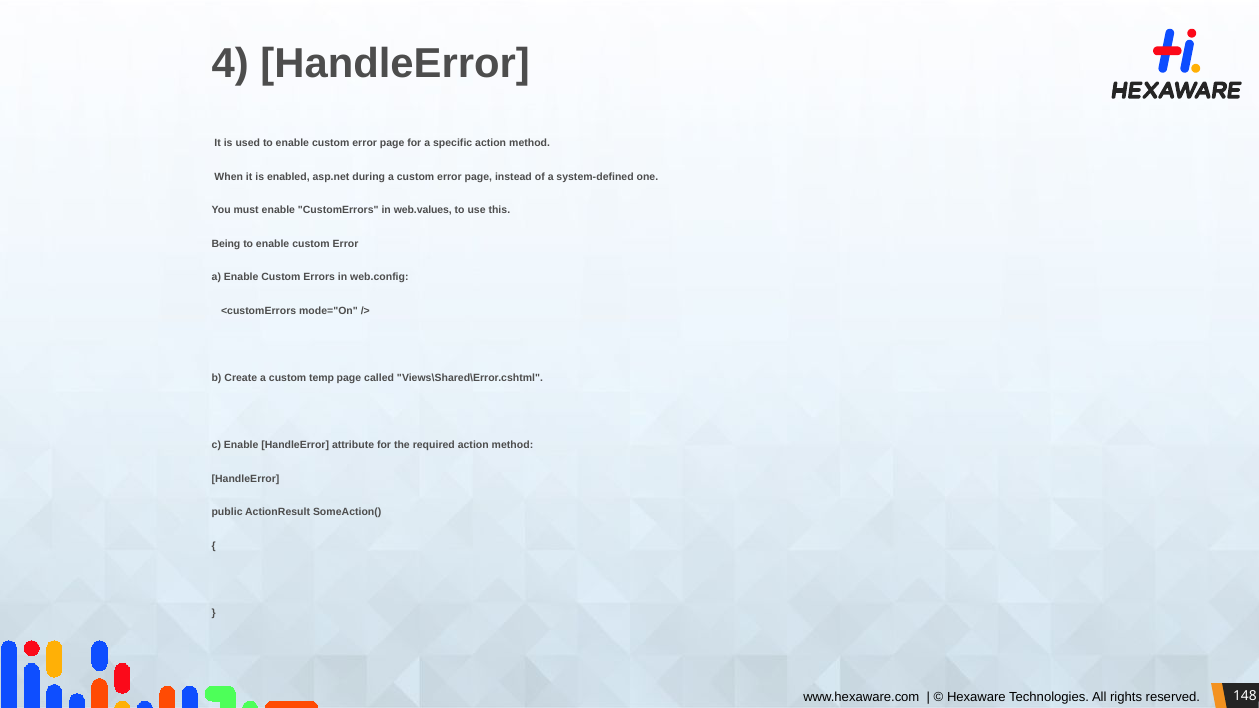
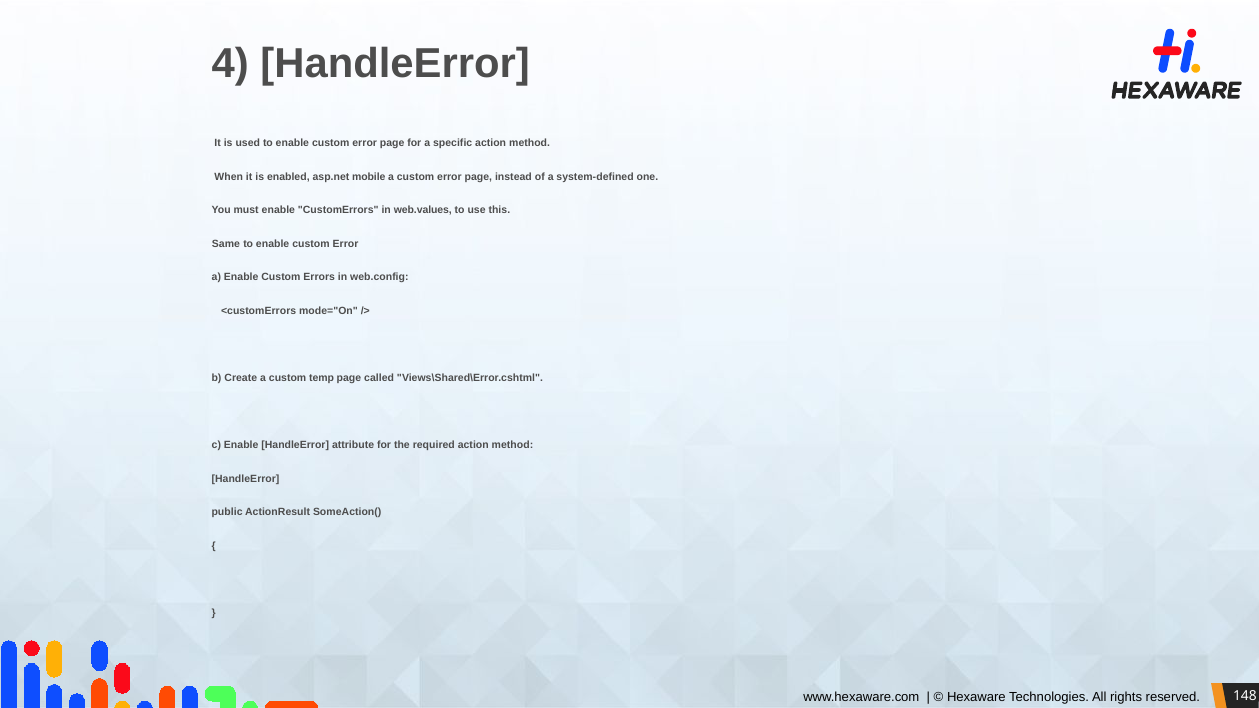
during: during -> mobile (369, 177)
Being: Being -> Same (226, 244)
